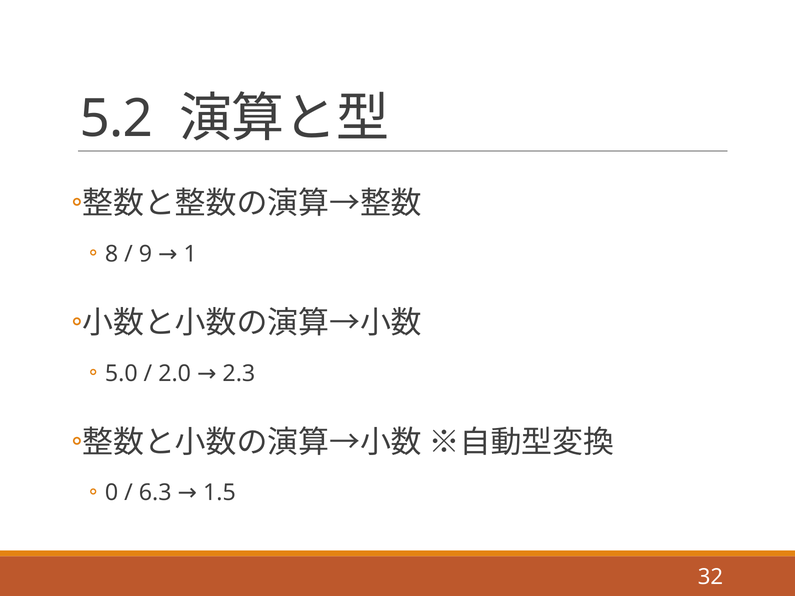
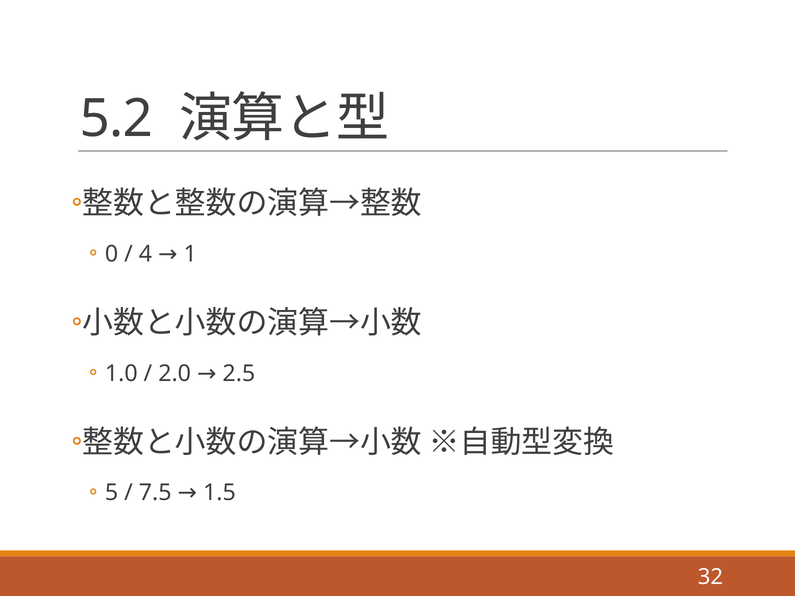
8: 8 -> 0 (112, 254)
9: 9 -> 4 (145, 254)
5.0: 5.0 -> 1.0 (121, 374)
2.3: 2.3 -> 2.5 (239, 374)
0: 0 -> 5 (112, 493)
6.3: 6.3 -> 7.5 (155, 493)
